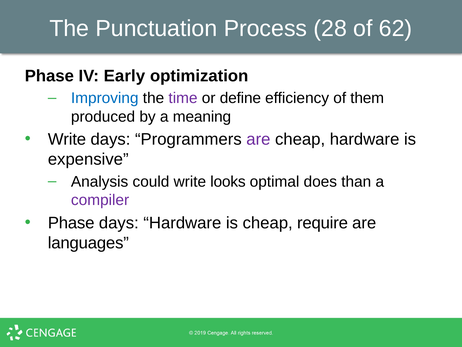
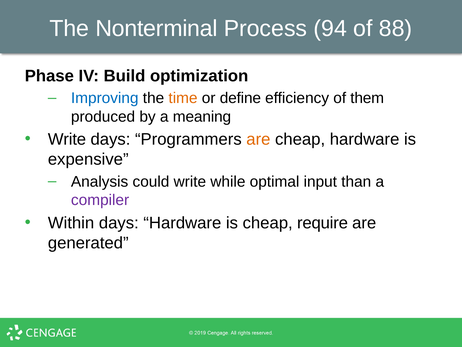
Punctuation: Punctuation -> Nonterminal (157, 28)
28: 28 -> 94 (330, 28)
62: 62 -> 88 (396, 28)
Early: Early -> Build (124, 76)
time colour: purple -> orange (183, 98)
are colour: purple -> orange (258, 139)
looks: looks -> while (228, 181)
does: does -> input (320, 181)
Phase: Phase -> Within (71, 223)
languages: languages -> generated (88, 243)
